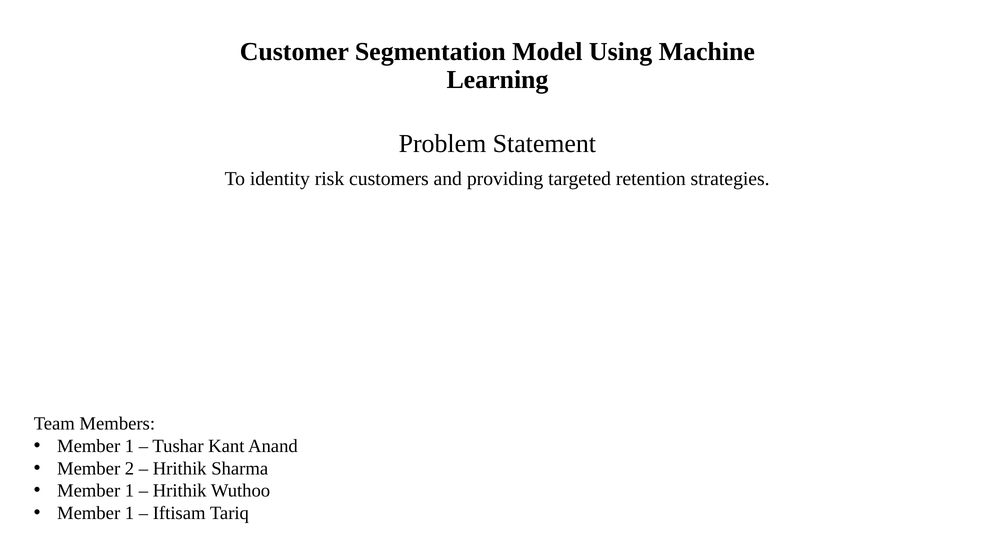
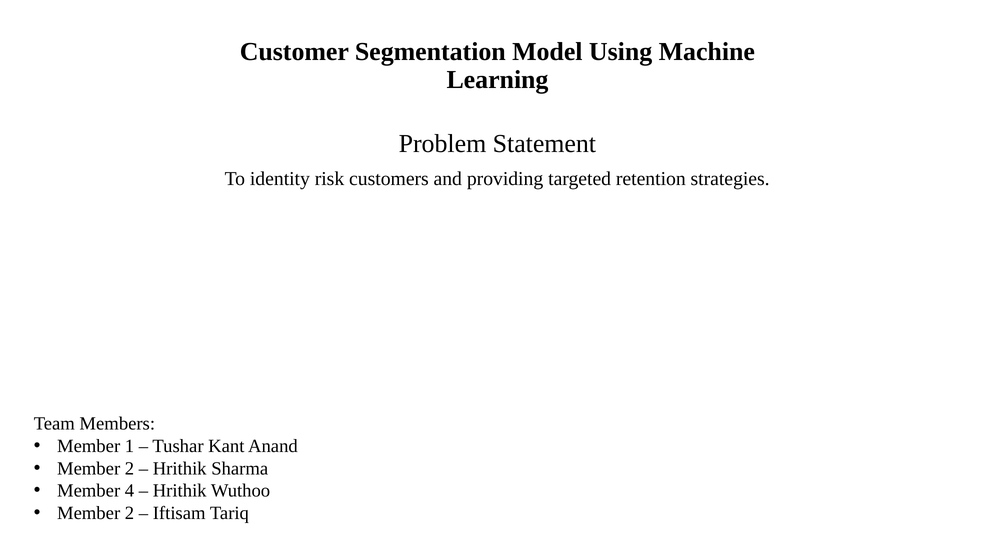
1: 1 -> 4 (129, 491)
1: 1 -> 2 (129, 514)
